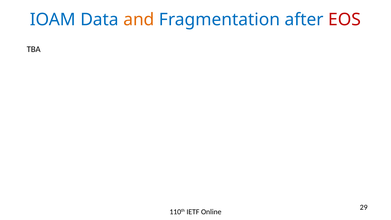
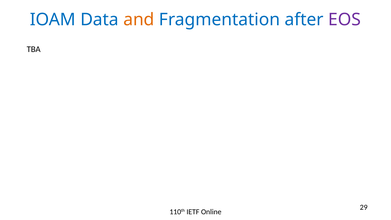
EOS colour: red -> purple (345, 20)
